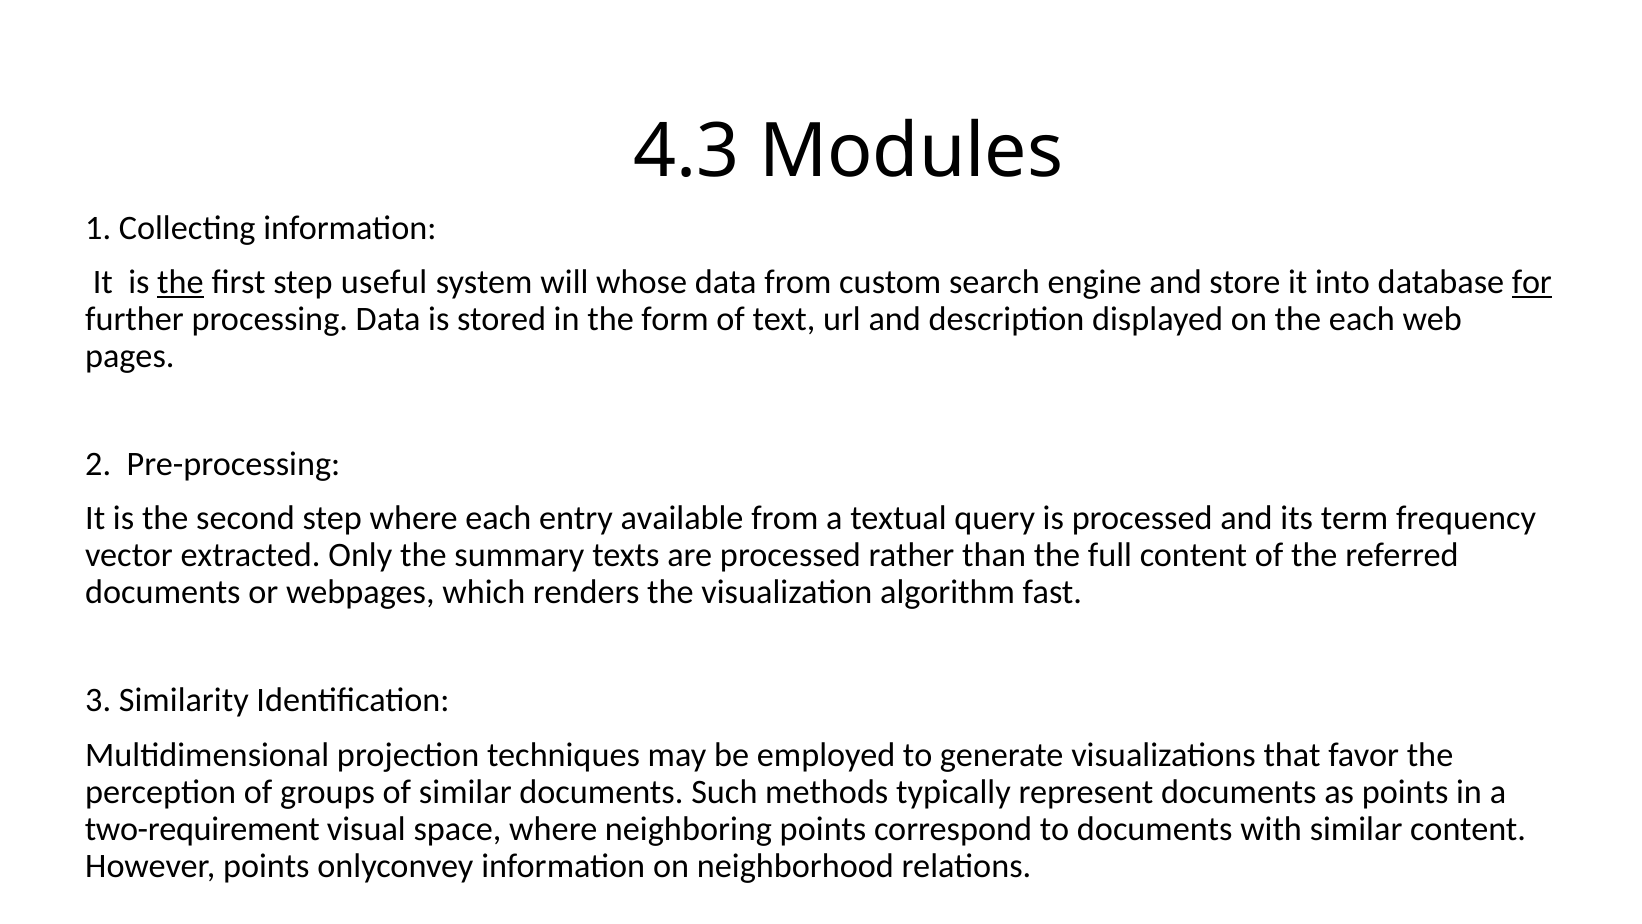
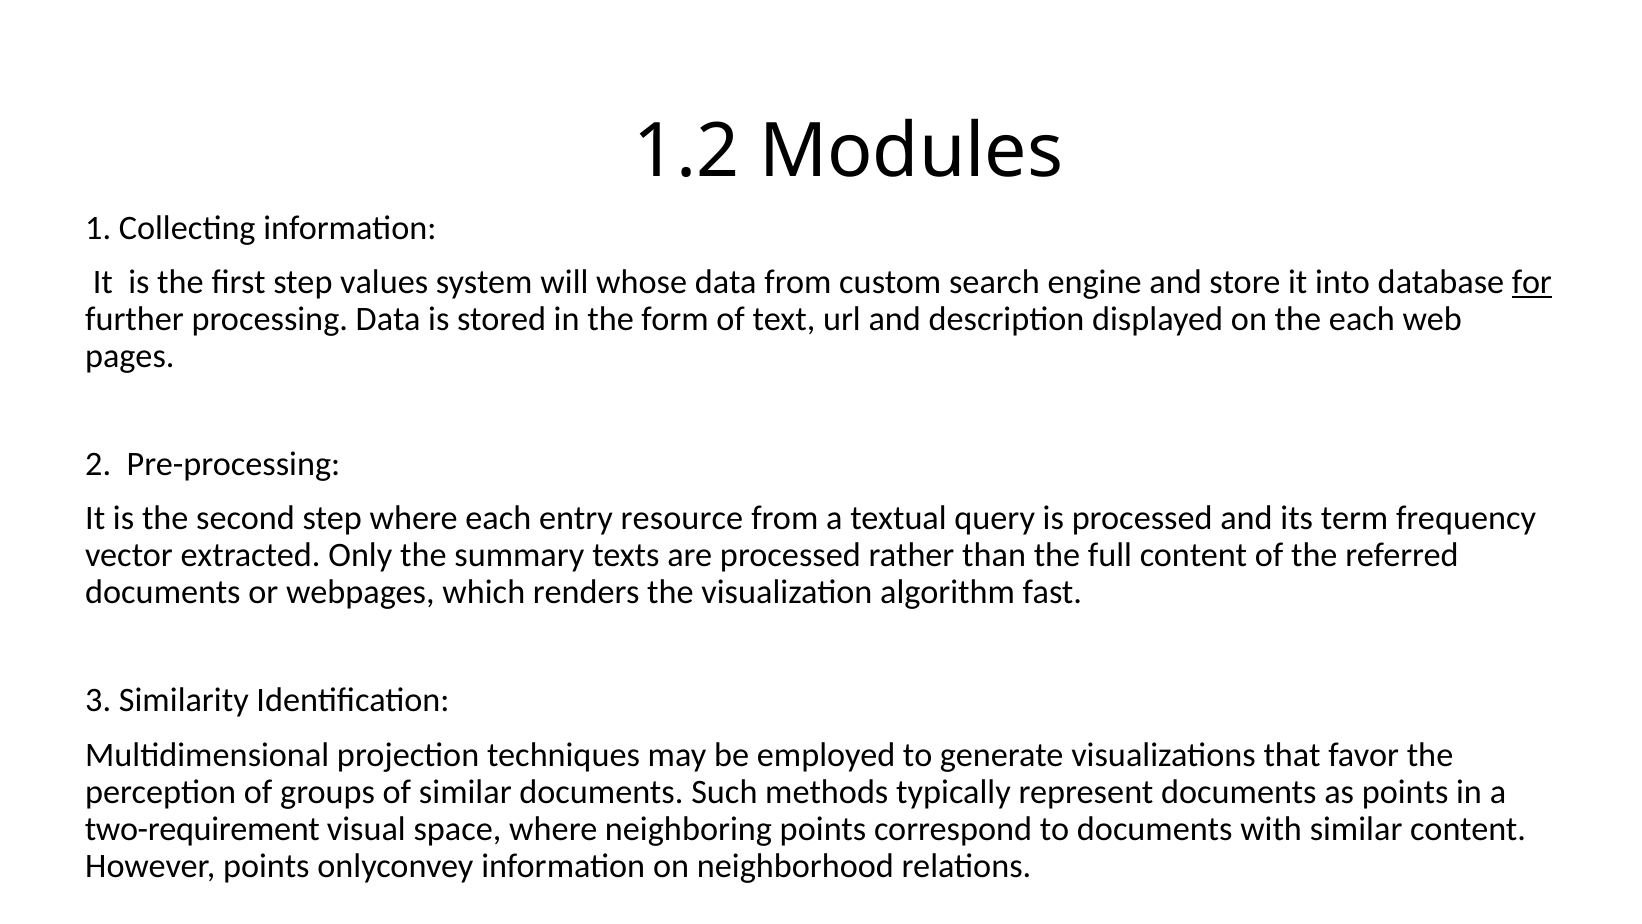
4.3: 4.3 -> 1.2 (687, 152)
the underline: present -> none (180, 282)
useful: useful -> values (384, 282)
available: available -> resource (682, 518)
